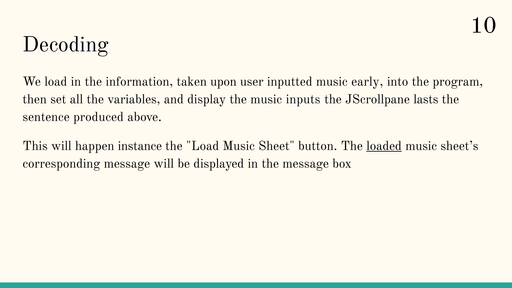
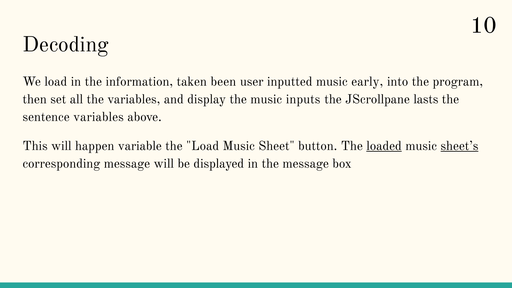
upon: upon -> been (223, 82)
sentence produced: produced -> variables (98, 117)
instance: instance -> variable (140, 146)
sheet’s underline: none -> present (459, 146)
